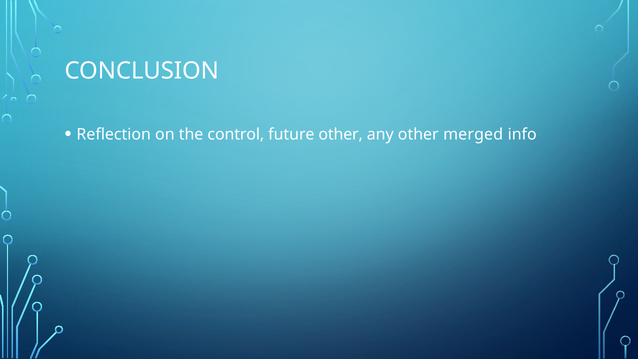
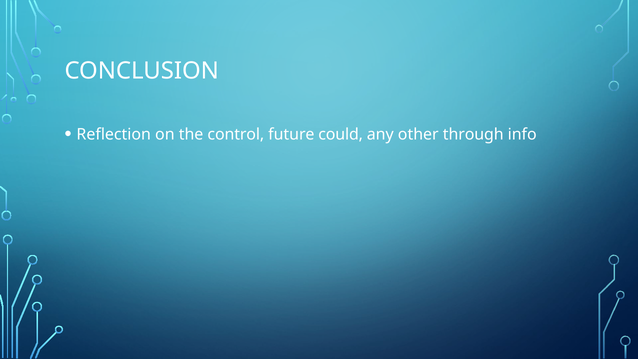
future other: other -> could (341, 135)
merged: merged -> through (473, 135)
